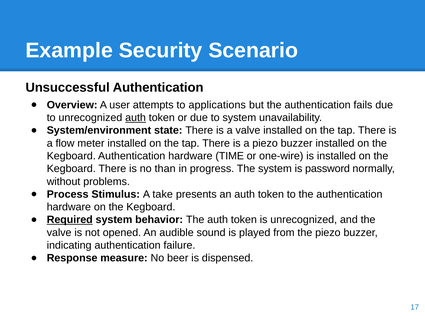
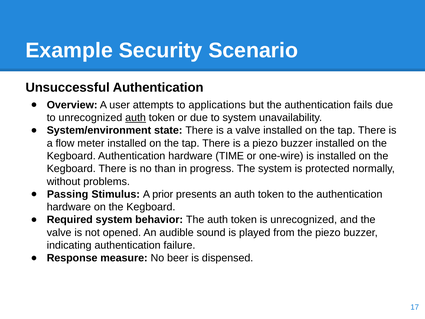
password: password -> protected (327, 169)
Process: Process -> Passing (68, 194)
take: take -> prior (163, 194)
Required underline: present -> none (70, 220)
